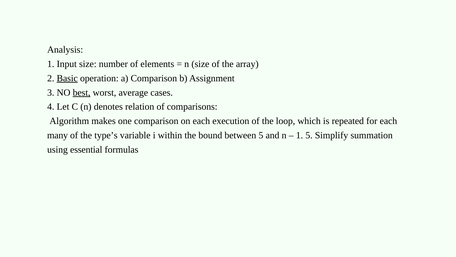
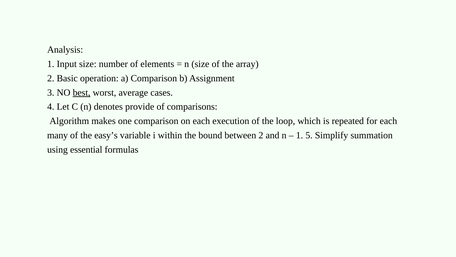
Basic underline: present -> none (67, 78)
relation: relation -> provide (140, 107)
type’s: type’s -> easy’s (106, 135)
between 5: 5 -> 2 (261, 135)
